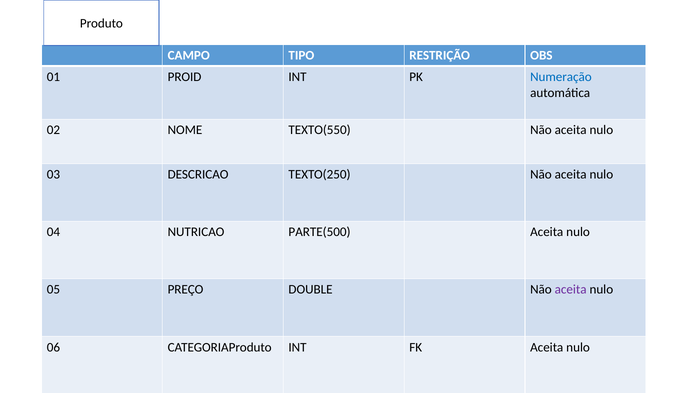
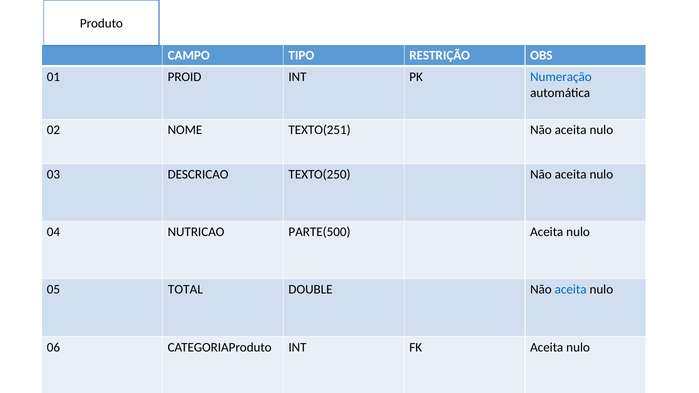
TEXTO(550: TEXTO(550 -> TEXTO(251 (320, 130)
PREÇO: PREÇO -> TOTAL (185, 290)
aceita colour: purple -> blue (571, 290)
